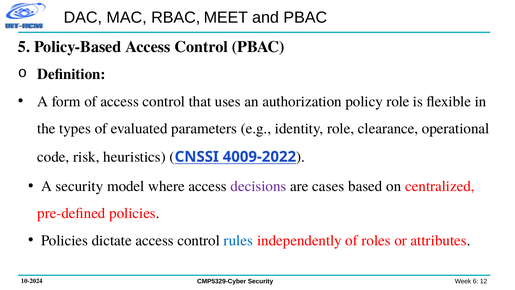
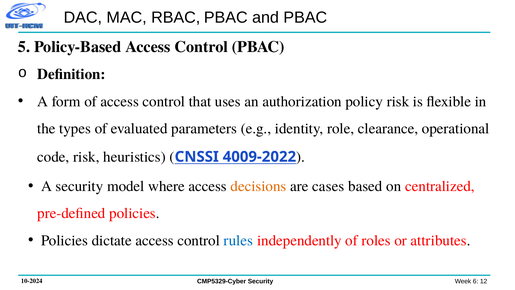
RBAC MEET: MEET -> PBAC (226, 17)
policy role: role -> risk (398, 101)
decisions colour: purple -> orange (258, 186)
